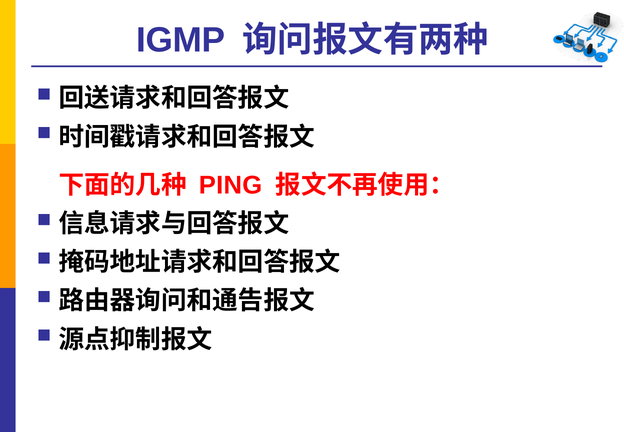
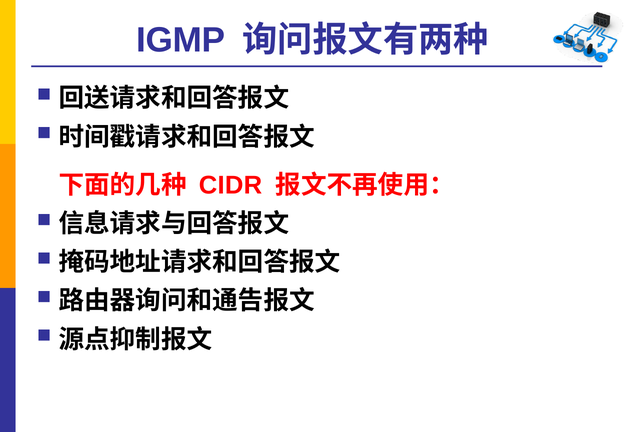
PING: PING -> CIDR (231, 185)
